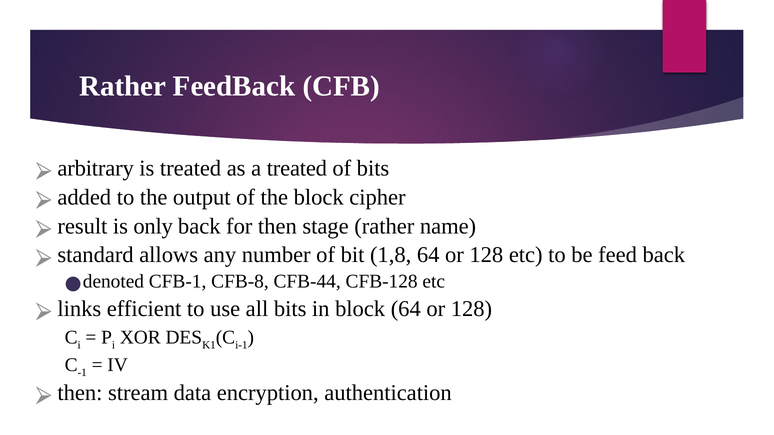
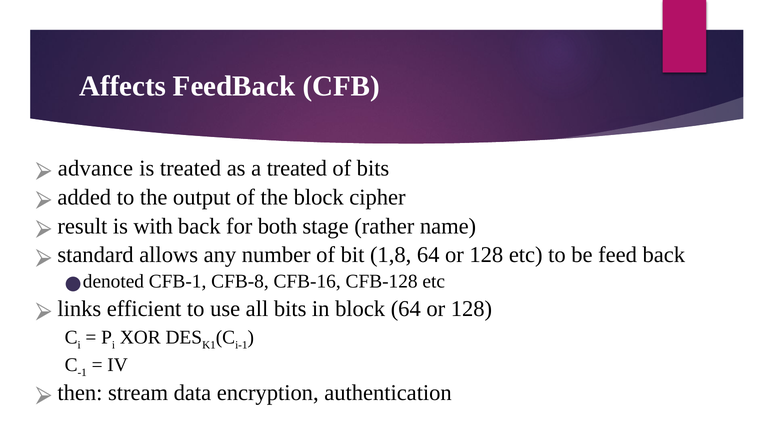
Rather: Rather -> Affects (123, 86)
arbitrary: arbitrary -> advance (95, 169)
only: only -> with (153, 226)
for then: then -> both (278, 226)
CFB-44: CFB-44 -> CFB-16 (307, 282)
